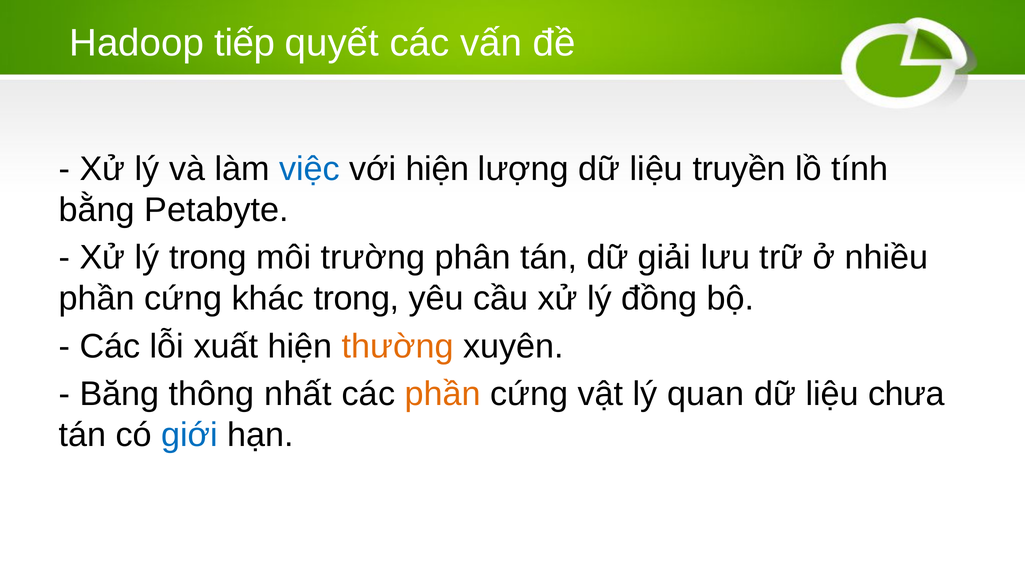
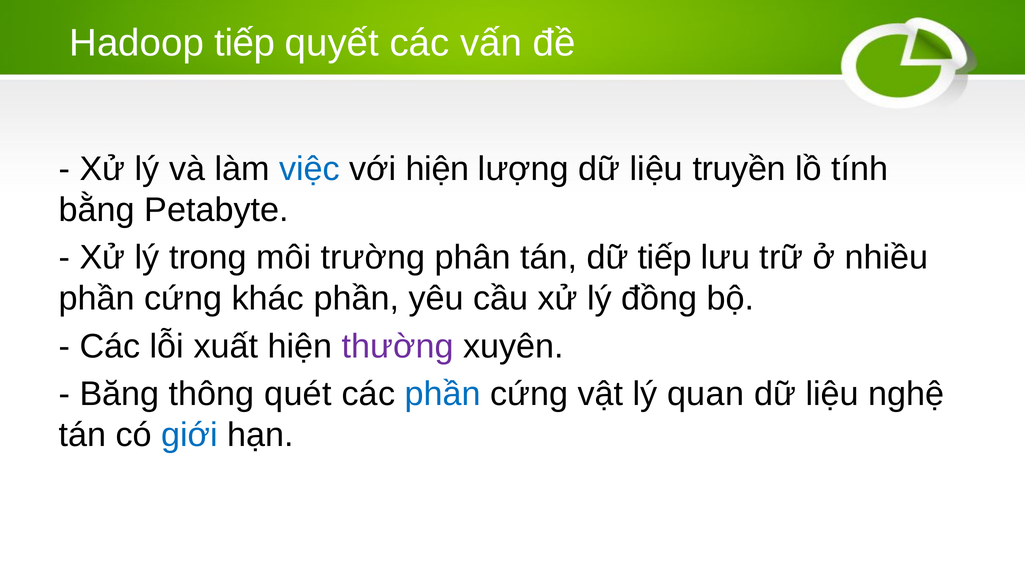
dữ giải: giải -> tiếp (665, 258)
khác trong: trong -> phần (356, 299)
thường colour: orange -> purple (398, 347)
nhất: nhất -> quét (298, 395)
phần colour: orange -> blue (443, 395)
chưa: chưa -> nghệ (906, 395)
